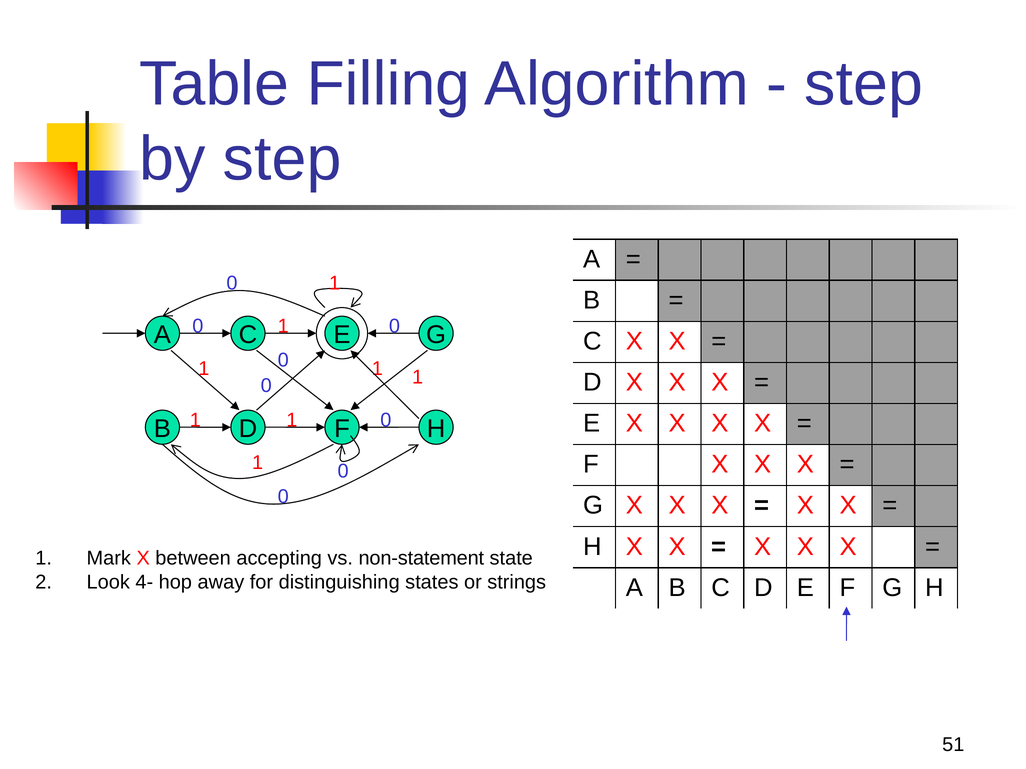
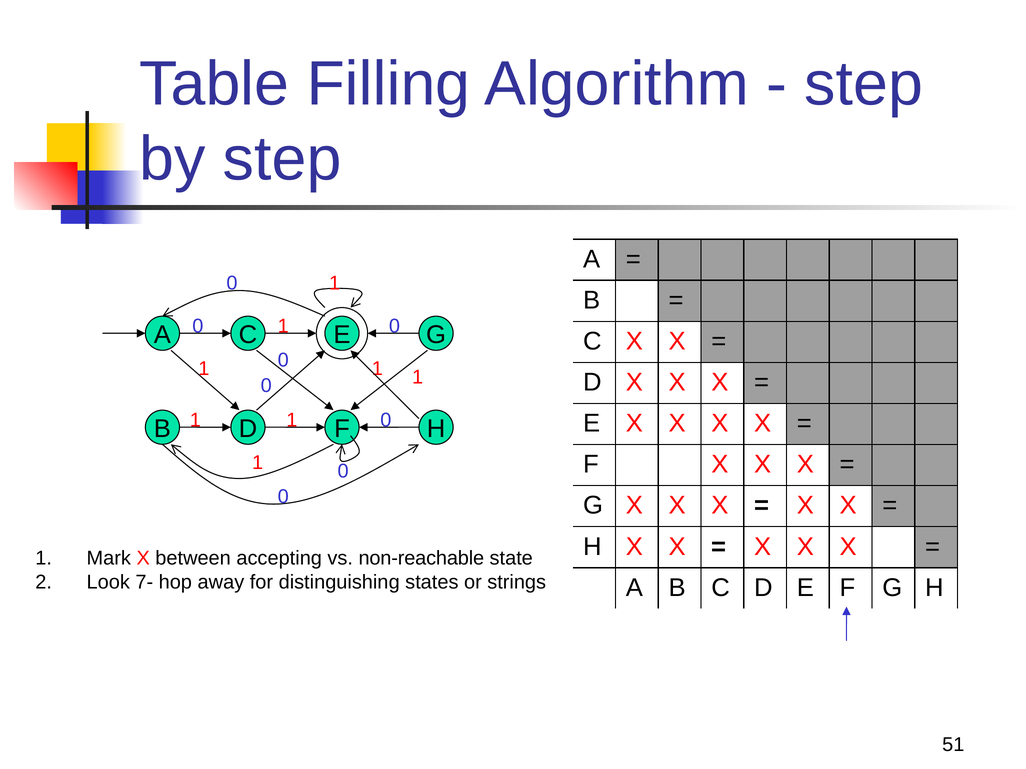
non-statement: non-statement -> non-reachable (421, 559)
4-: 4- -> 7- (144, 583)
